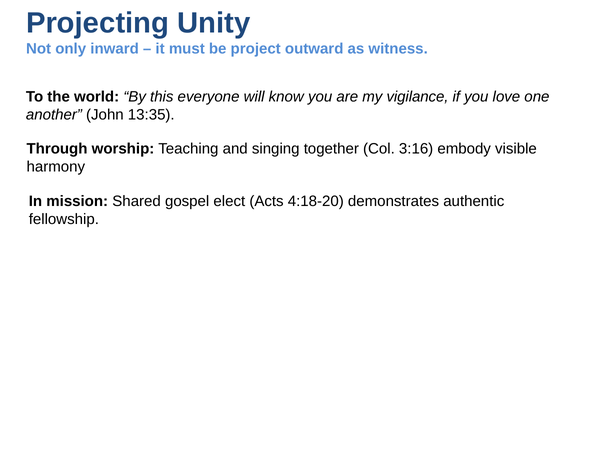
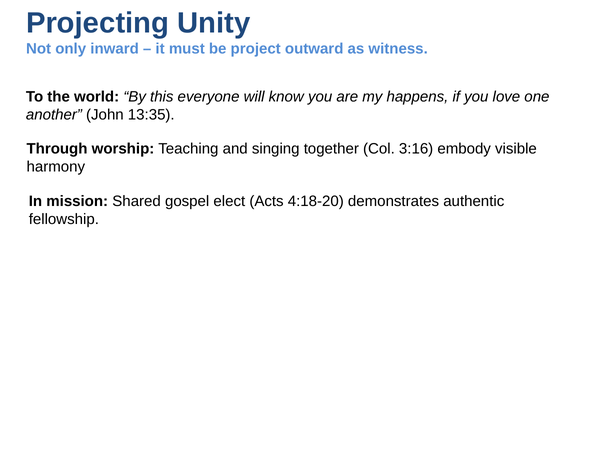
vigilance: vigilance -> happens (417, 96)
